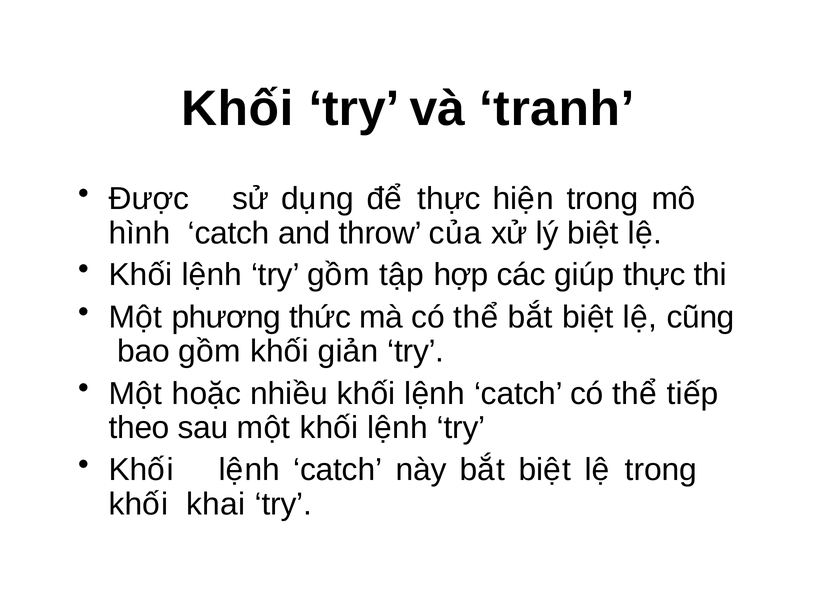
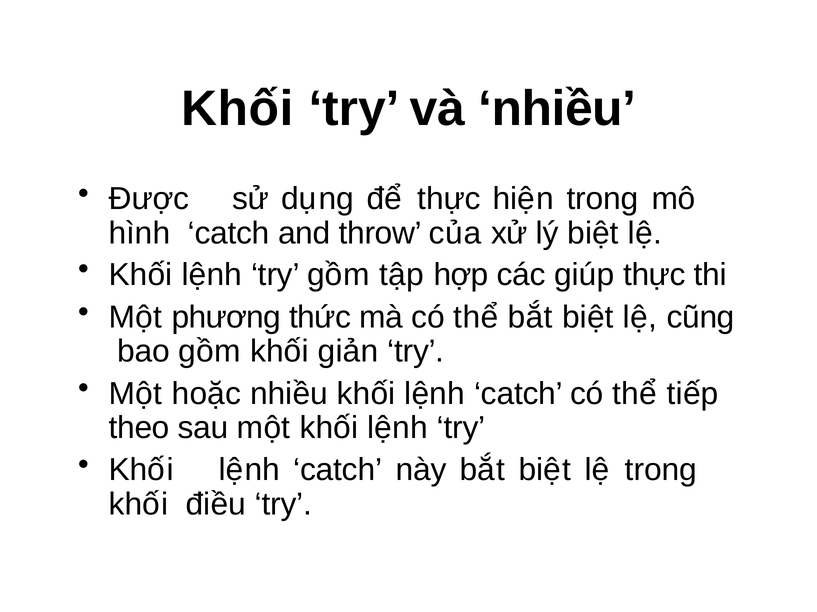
và tranh: tranh -> nhiều (557, 109)
khai: khai -> điều (216, 505)
